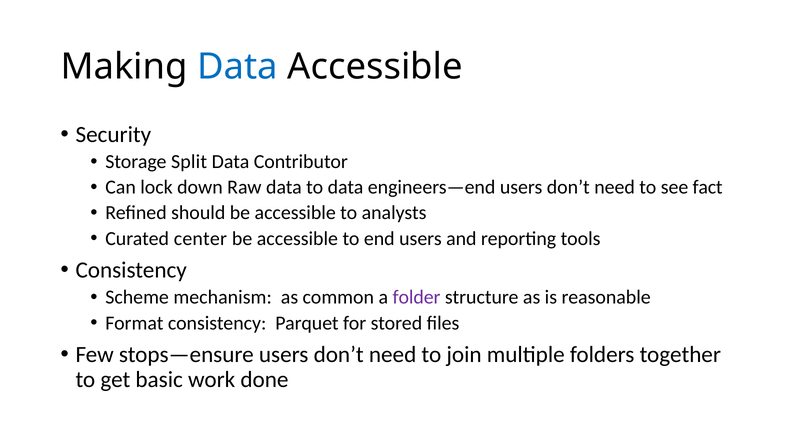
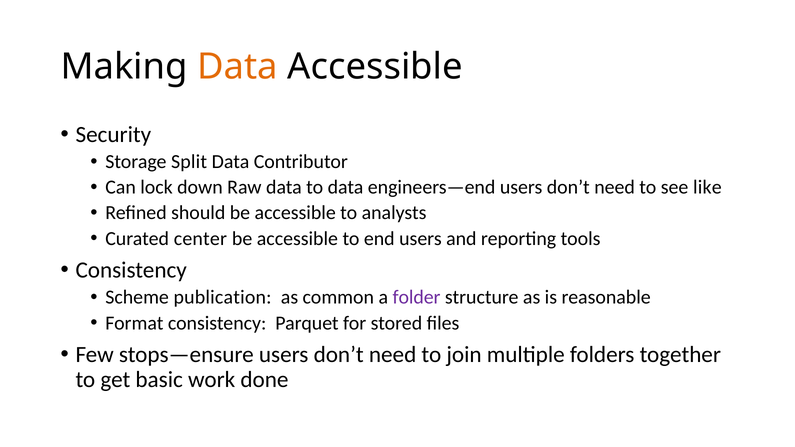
Data colour: blue -> orange (238, 67)
fact: fact -> like (707, 187)
mechanism: mechanism -> publication (223, 298)
